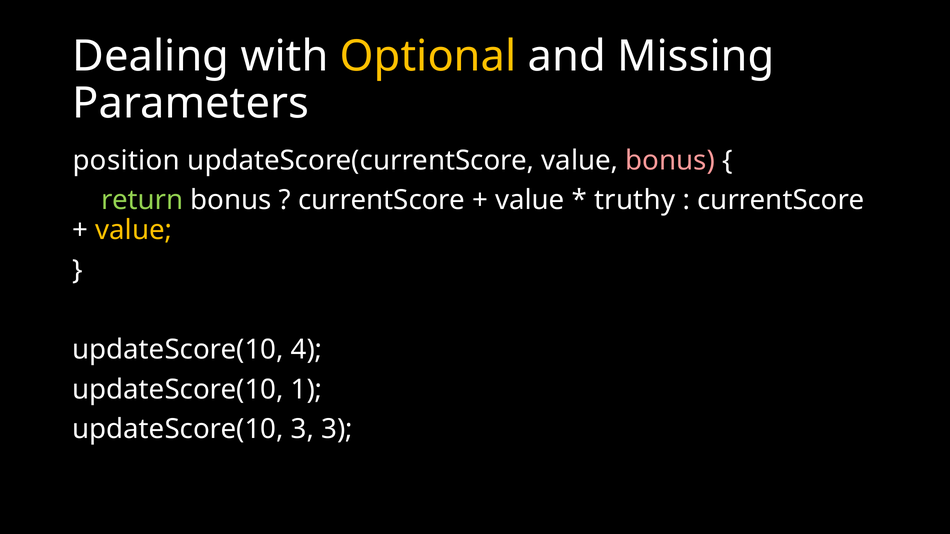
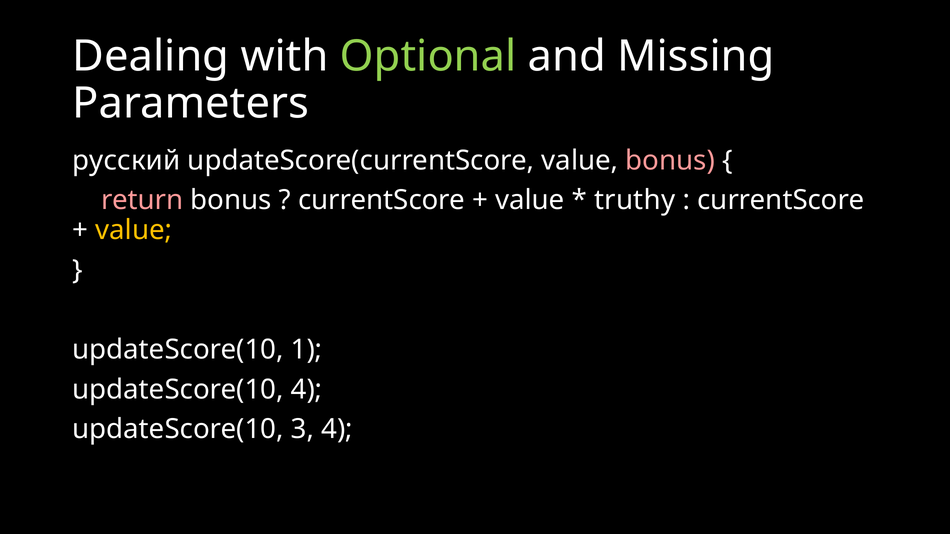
Optional colour: yellow -> light green (428, 56)
position: position -> русский (126, 161)
return colour: light green -> pink (142, 200)
4: 4 -> 1 (307, 350)
updateScore(10 1: 1 -> 4 (307, 390)
3 3: 3 -> 4 (337, 430)
